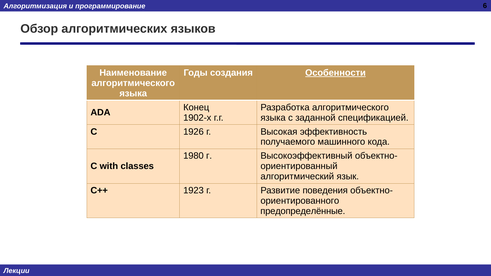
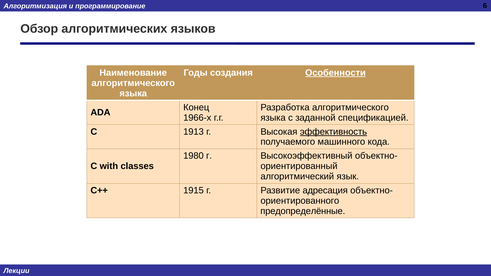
1902-х: 1902-х -> 1966-х (197, 118)
1926: 1926 -> 1913 (193, 132)
эффективность underline: none -> present (333, 132)
1923: 1923 -> 1915 (193, 191)
поведения: поведения -> адресация (325, 191)
